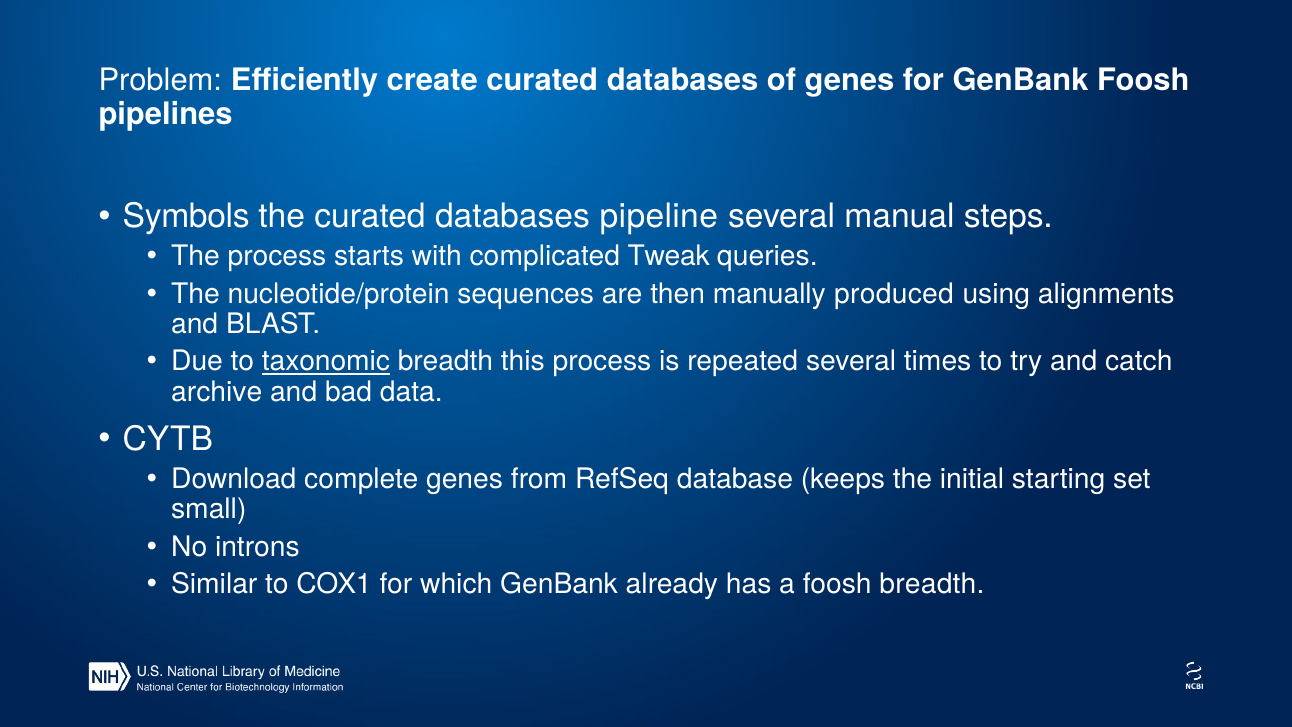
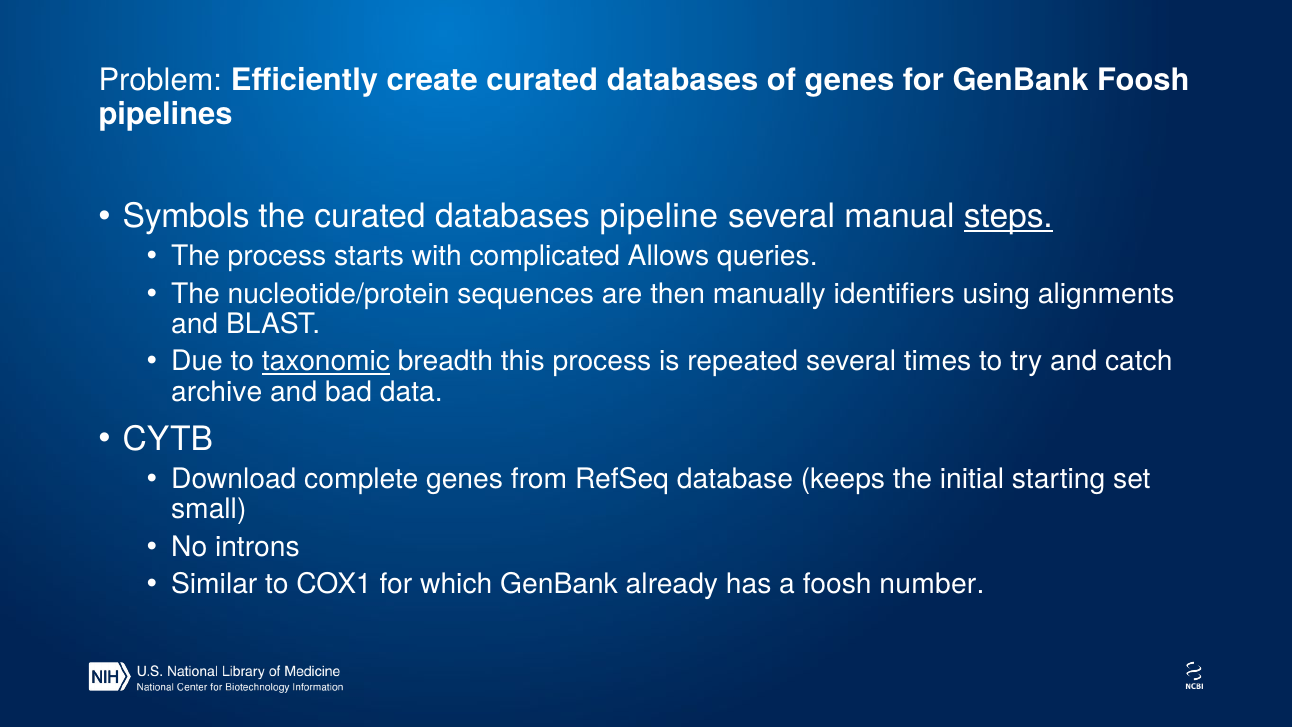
steps underline: none -> present (1008, 216)
Tweak: Tweak -> Allows (669, 256)
produced: produced -> identifiers (894, 294)
foosh breadth: breadth -> number (932, 584)
